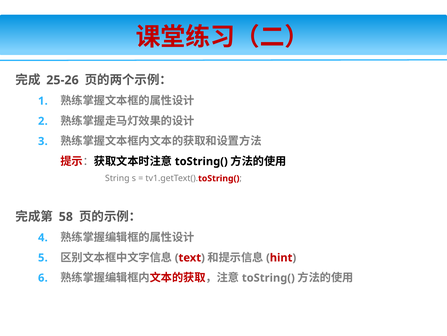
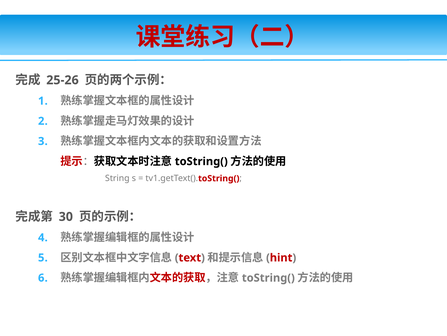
58: 58 -> 30 (66, 216)
